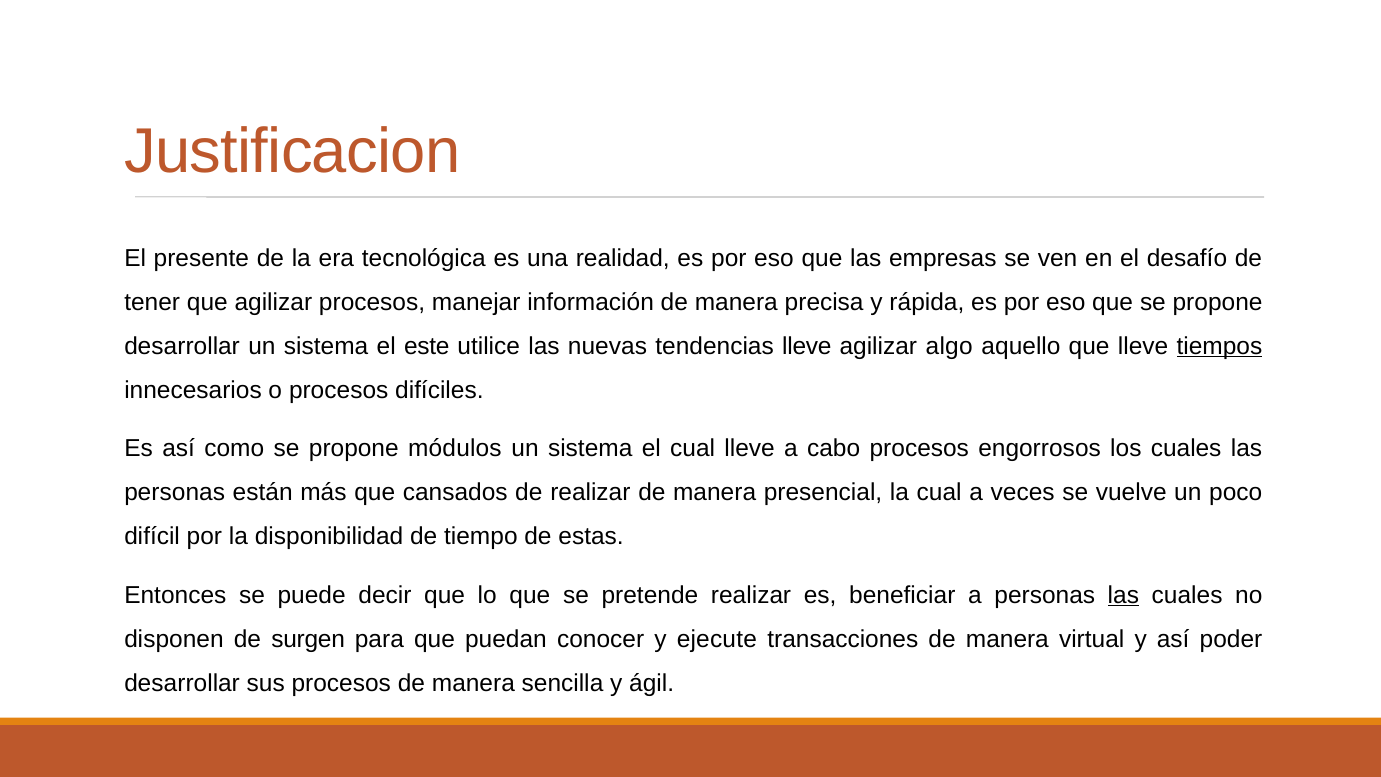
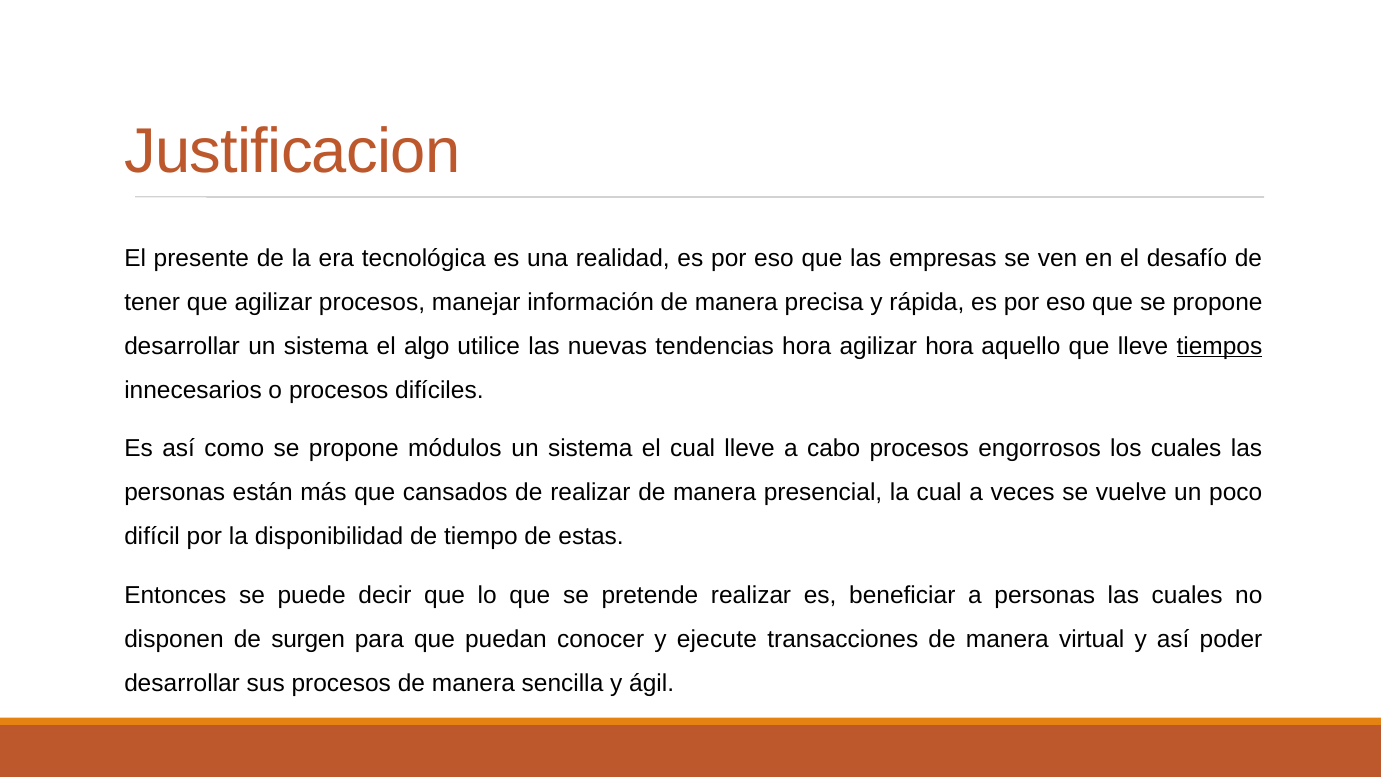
este: este -> algo (427, 346)
tendencias lleve: lleve -> hora (807, 346)
agilizar algo: algo -> hora (949, 346)
las underline: present -> none (1123, 595)
